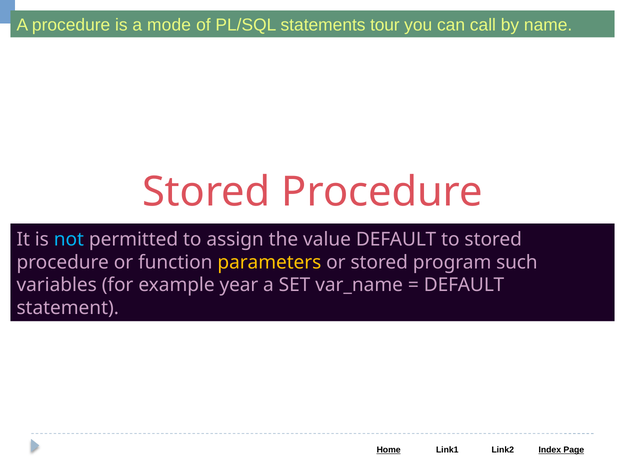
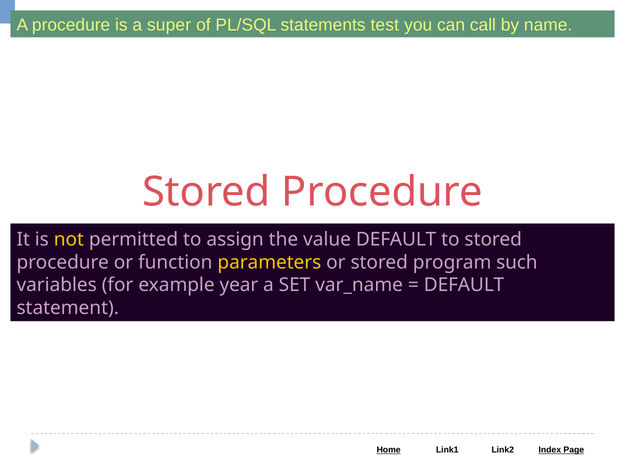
mode: mode -> super (169, 25)
tour: tour -> test (385, 25)
not colour: light blue -> yellow (69, 240)
